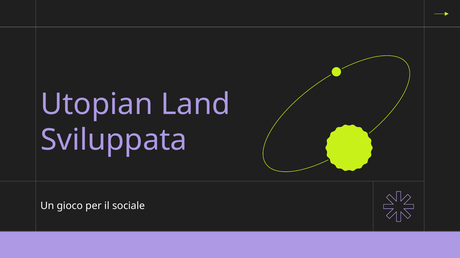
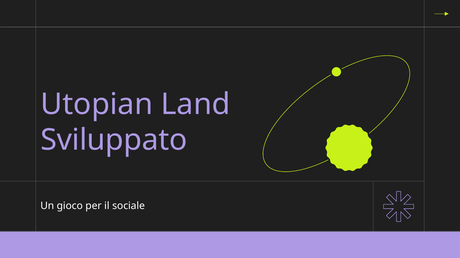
Sviluppata: Sviluppata -> Sviluppato (114, 141)
